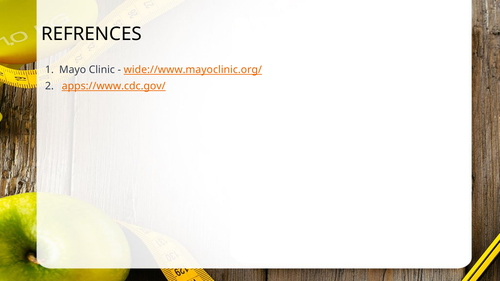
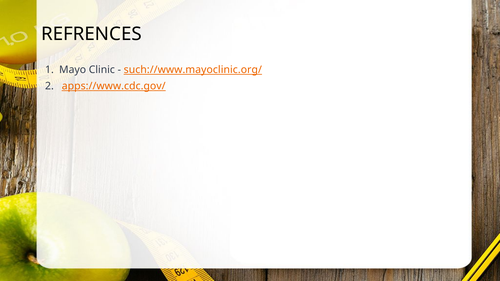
wide://www.mayoclinic.org/: wide://www.mayoclinic.org/ -> such://www.mayoclinic.org/ (193, 70)
